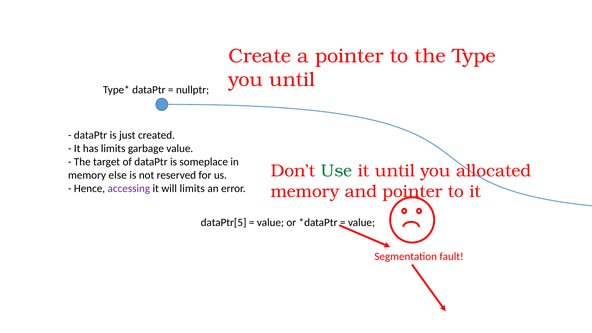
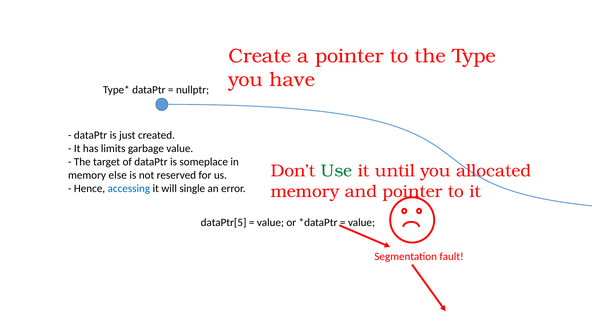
you until: until -> have (292, 80)
accessing colour: purple -> blue (129, 188)
will limits: limits -> single (192, 188)
